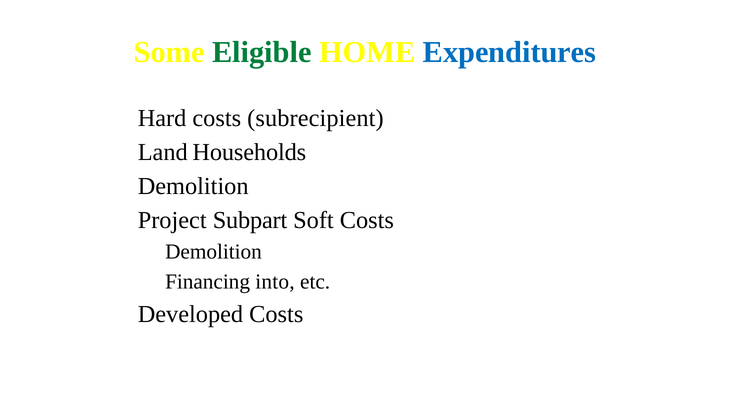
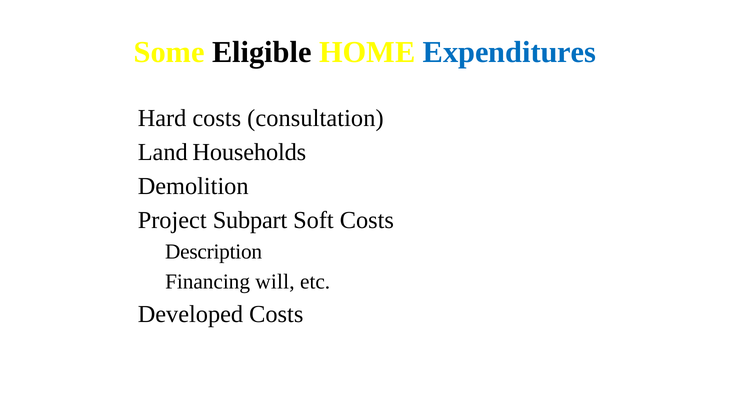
Eligible colour: green -> black (262, 52)
subrecipient: subrecipient -> consultation (315, 118)
Demolition: Demolition -> Description (214, 252)
into: into -> will (275, 281)
